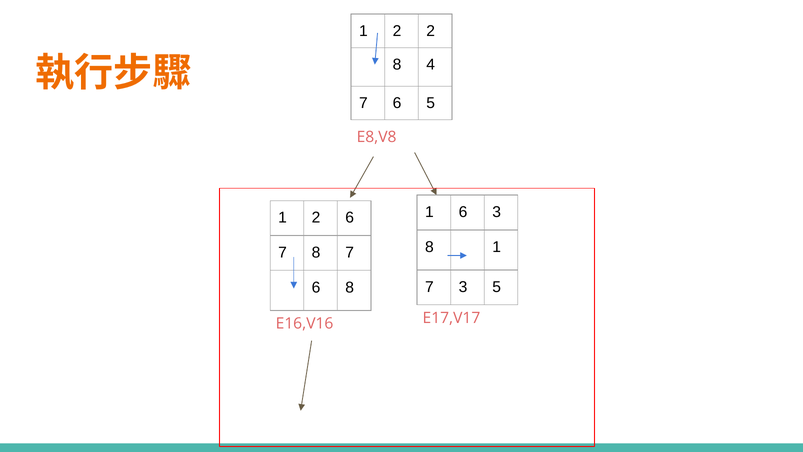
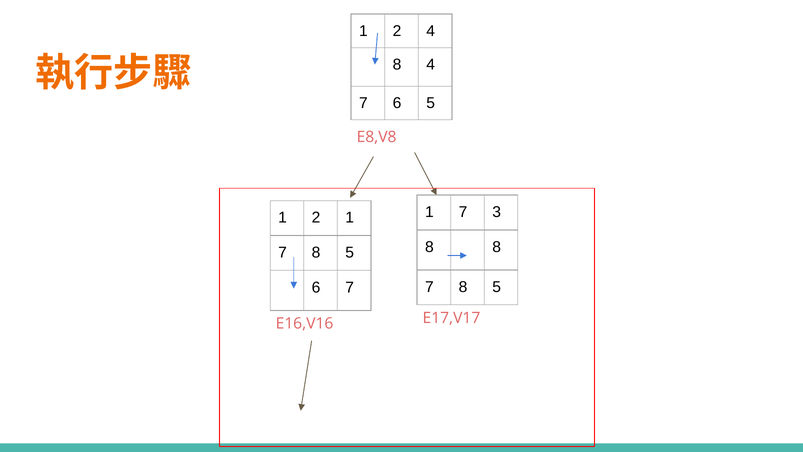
2 2: 2 -> 4 (431, 31)
6: 6 -> 7 (463, 212)
2 6: 6 -> 1 (350, 218)
8 1: 1 -> 8 (497, 247)
7: 7 -> 5 (350, 252)
3: 3 -> 8 (463, 287)
6 8: 8 -> 7 (350, 287)
